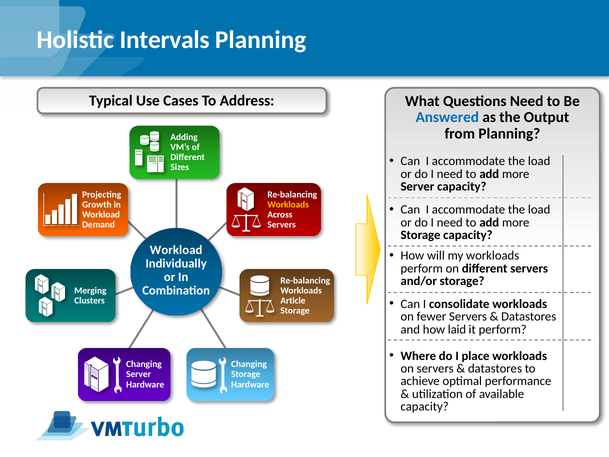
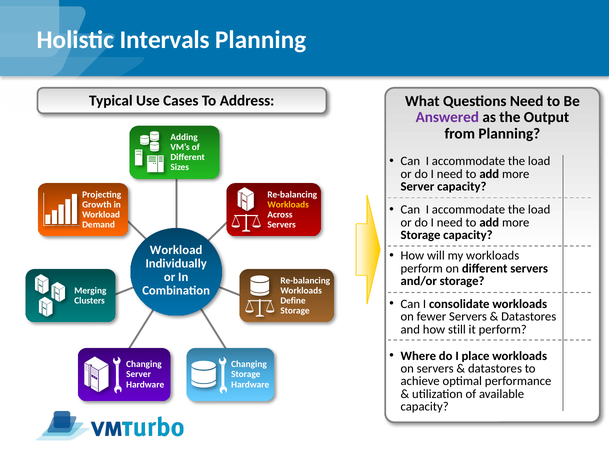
Answered colour: blue -> purple (447, 117)
Article: Article -> Define (293, 300)
laid: laid -> still (457, 329)
